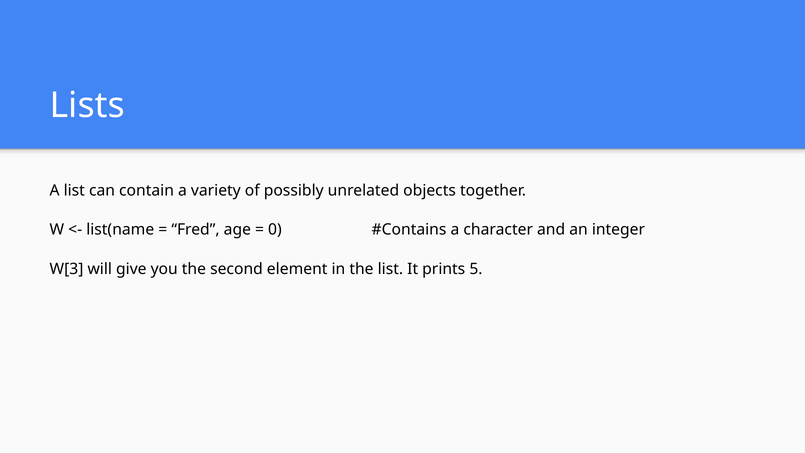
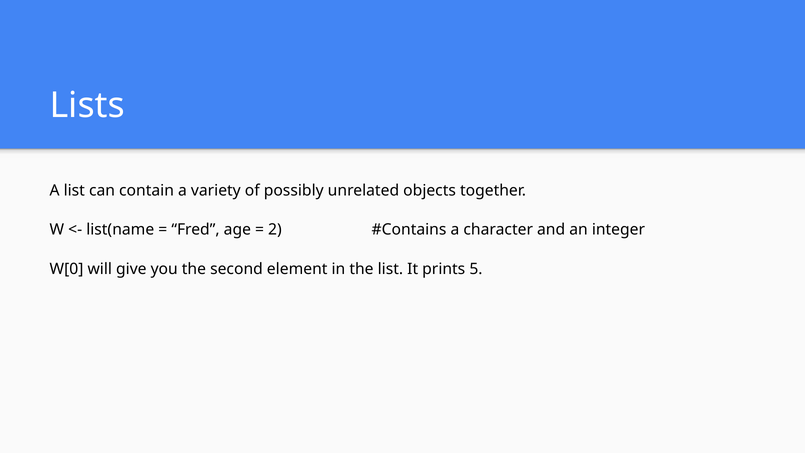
0: 0 -> 2 (275, 230)
W[3: W[3 -> W[0 (67, 269)
